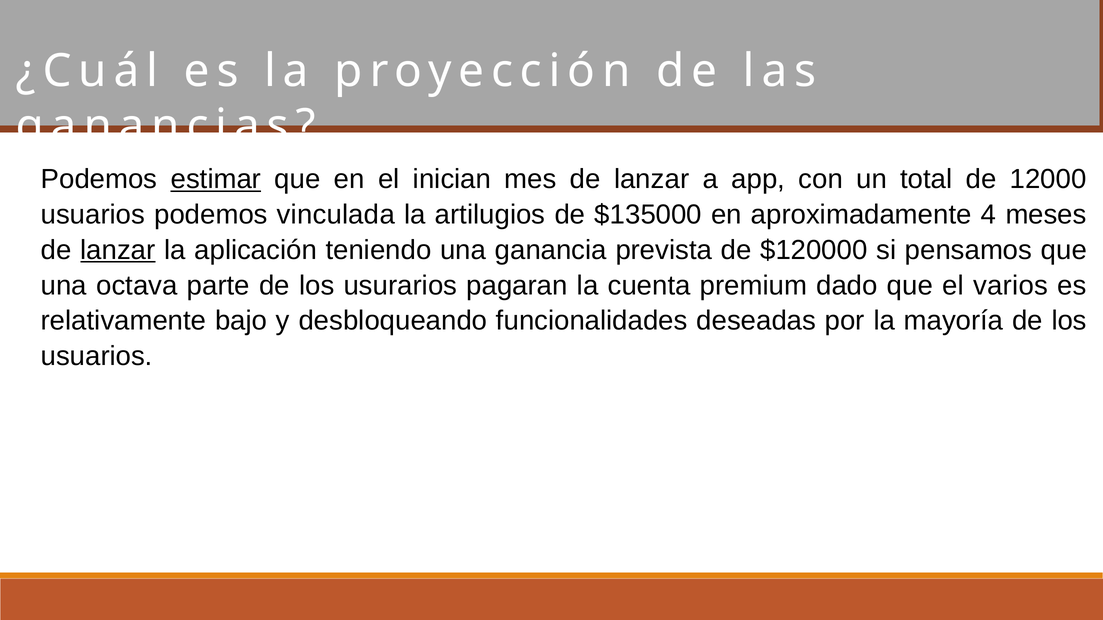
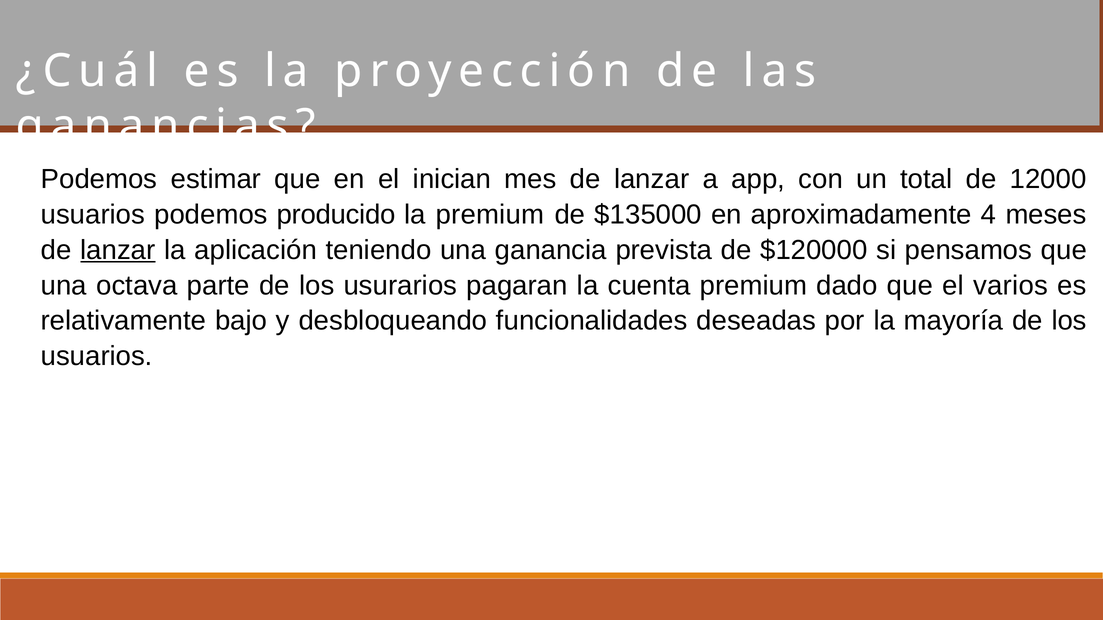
estimar underline: present -> none (216, 179)
vinculada: vinculada -> producido (336, 215)
la artilugios: artilugios -> premium (490, 215)
